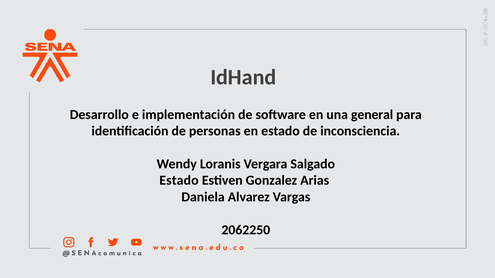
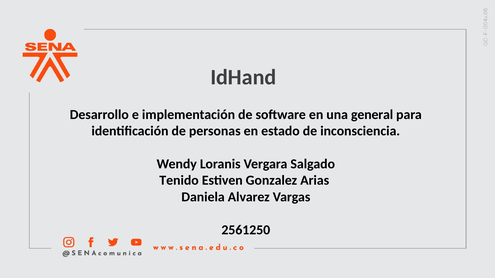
Estado: Estado -> Tenido (179, 181)
2062250: 2062250 -> 2561250 (246, 230)
